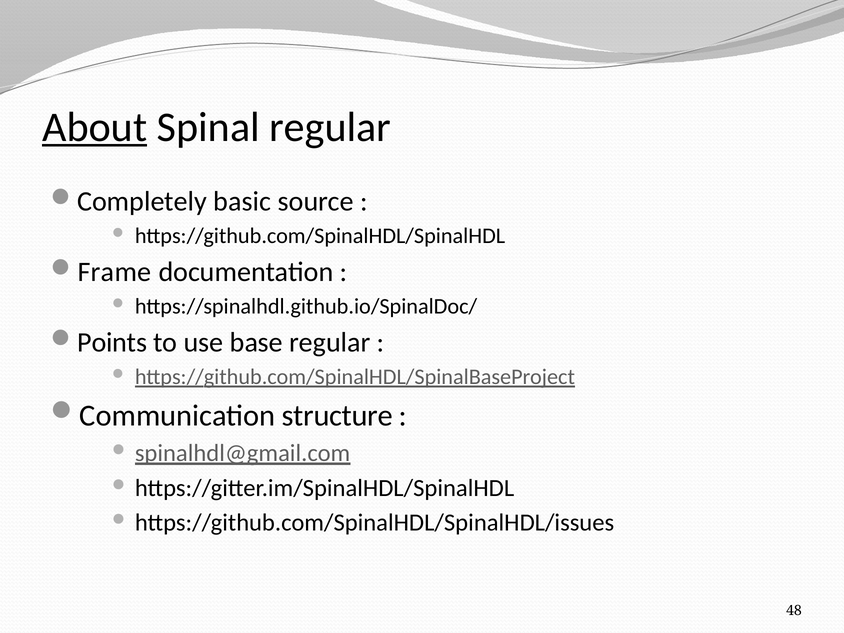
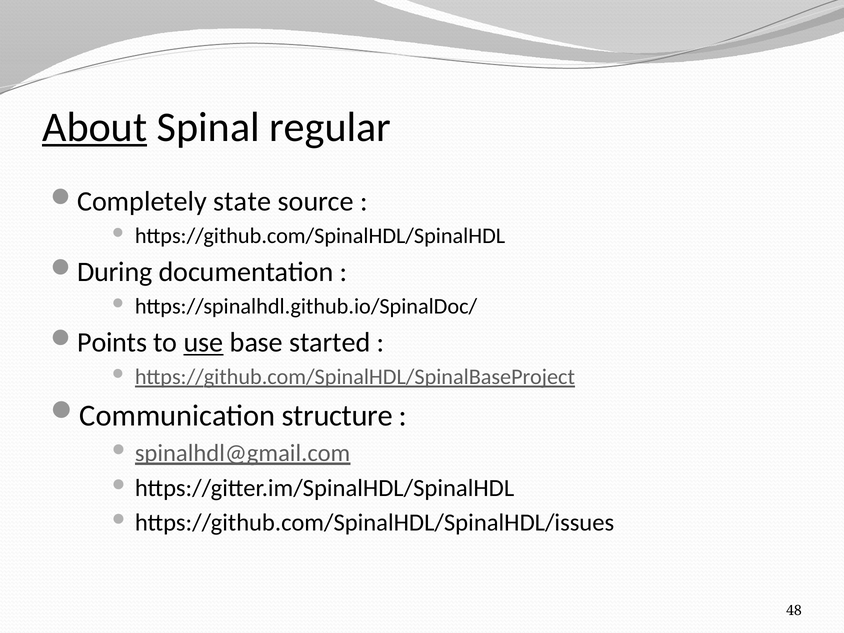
basic: basic -> state (242, 202)
Frame: Frame -> During (115, 272)
use underline: none -> present (203, 343)
base regular: regular -> started (330, 343)
